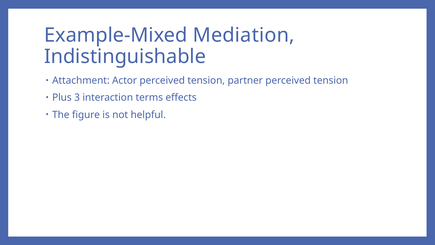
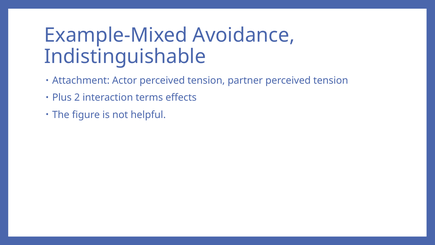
Mediation: Mediation -> Avoidance (244, 35)
3: 3 -> 2 (77, 97)
